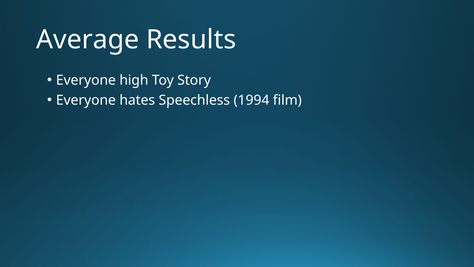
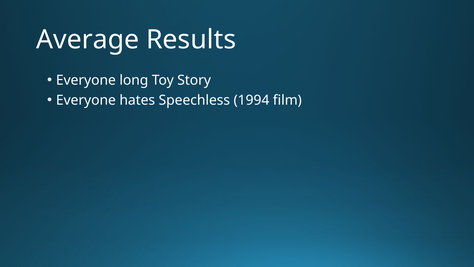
high: high -> long (134, 80)
